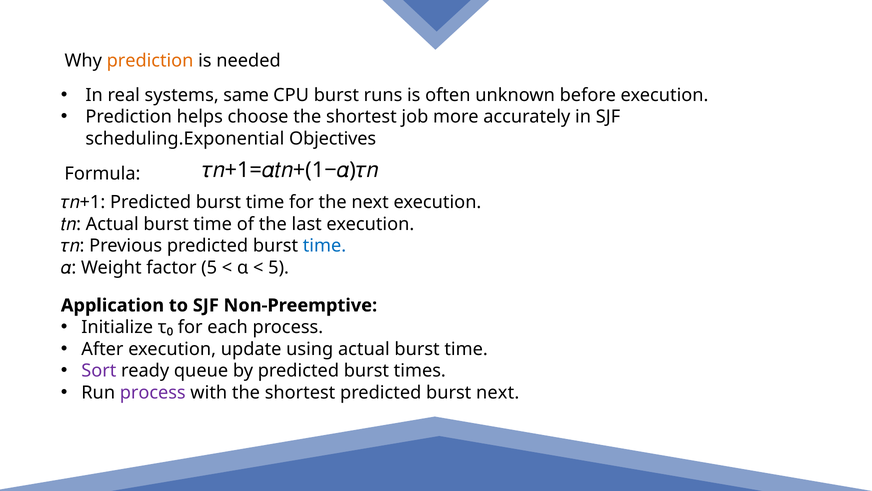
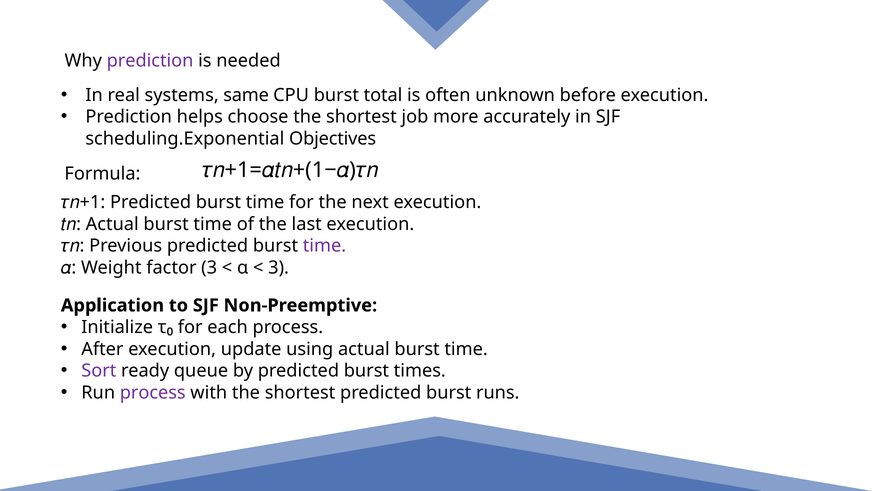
prediction colour: orange -> purple (150, 60)
runs: runs -> total (383, 95)
time colour: blue -> purple (325, 246)
factor 5: 5 -> 3 (209, 268)
5: 5 -> 3 (279, 268)
burst next: next -> runs (498, 392)
